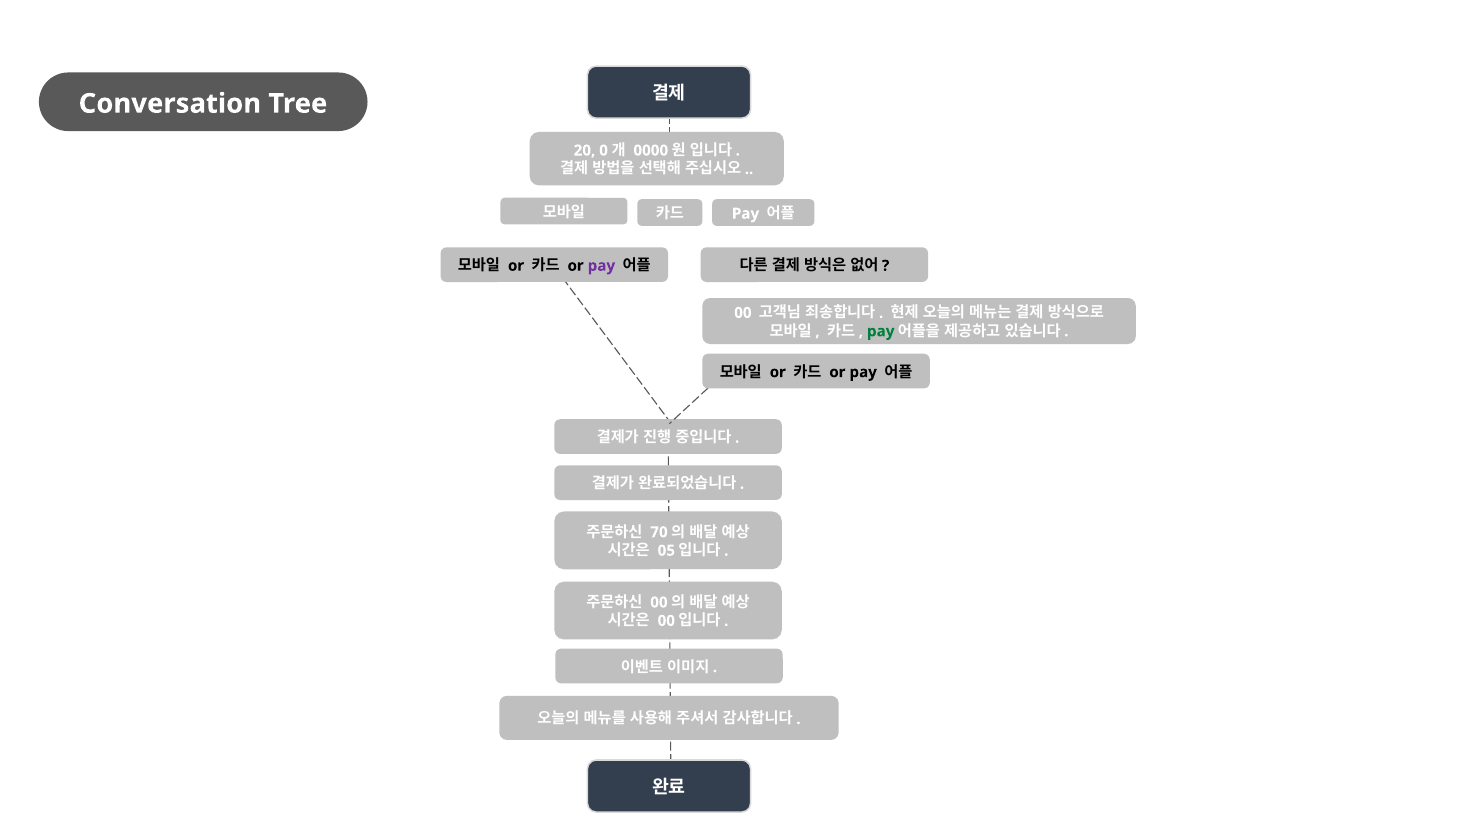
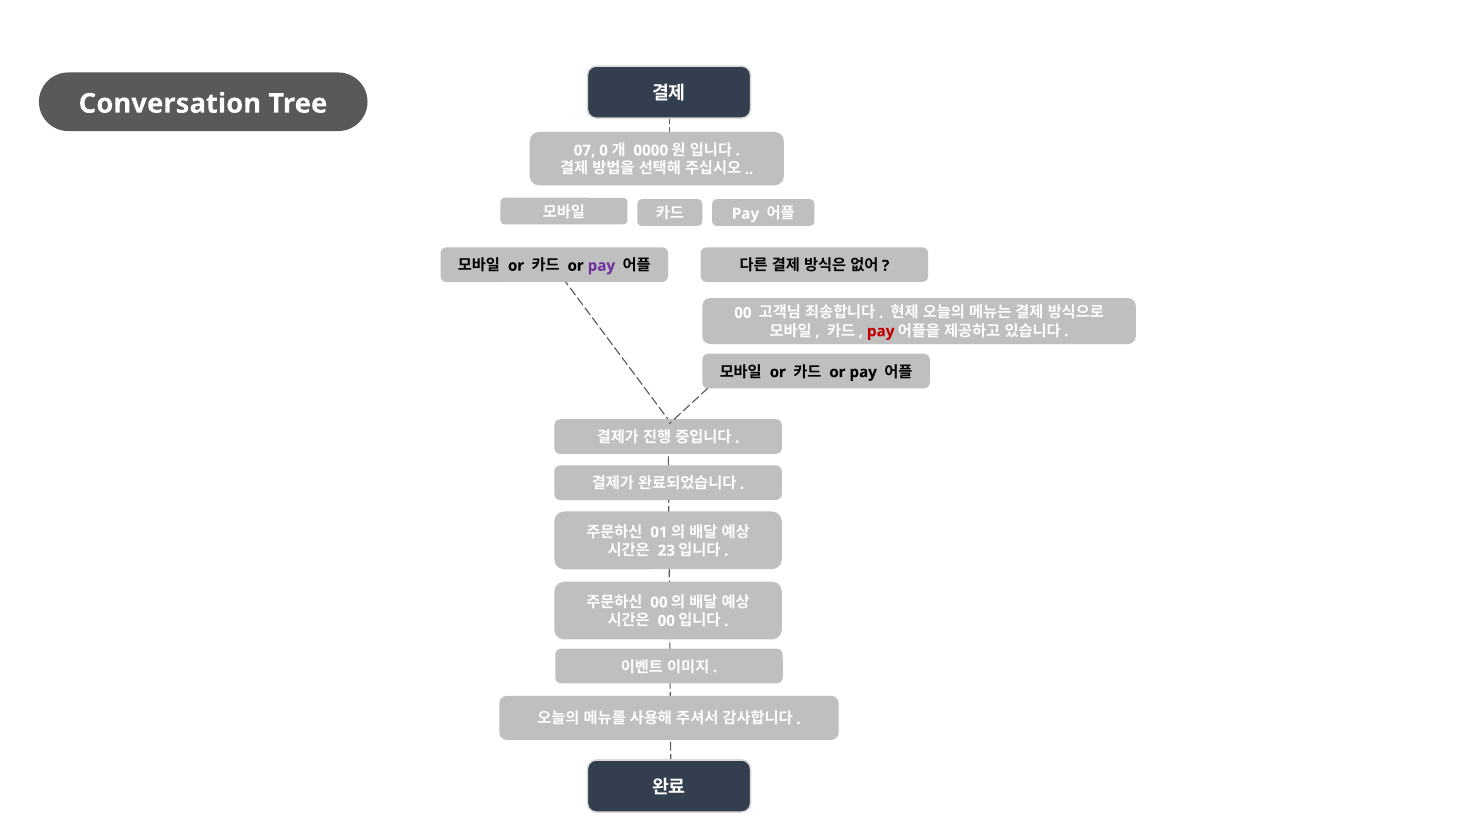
20: 20 -> 07 (584, 150)
pay colour: green -> red (881, 331)
70: 70 -> 01 (659, 532)
05: 05 -> 23 (666, 550)
